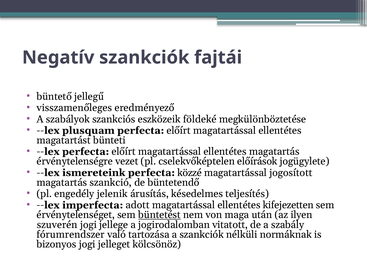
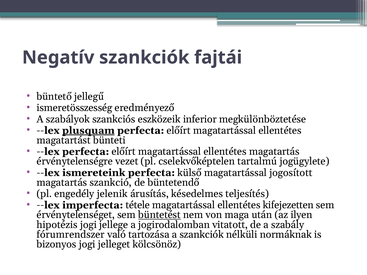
visszamenőleges: visszamenőleges -> ismeretösszesség (74, 108)
földeké: földeké -> inferior (200, 119)
plusquam underline: none -> present (88, 131)
előírások: előírások -> tartalmú (257, 161)
közzé: közzé -> külső (190, 173)
adott: adott -> tétele (138, 205)
szuverén: szuverén -> hipotézis (57, 225)
